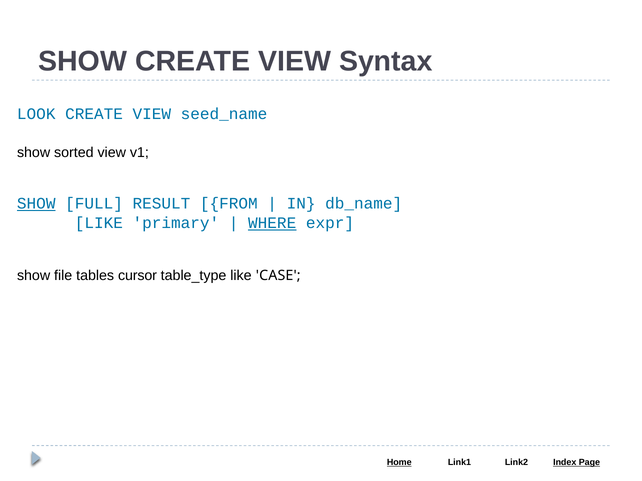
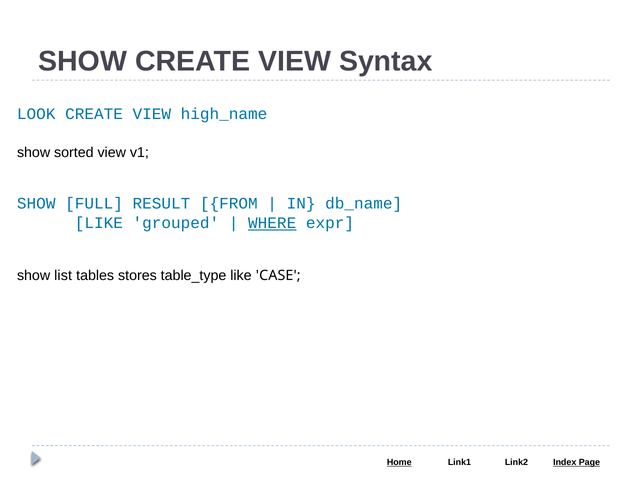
seed_name: seed_name -> high_name (224, 114)
SHOW underline: present -> none (36, 204)
primary: primary -> grouped (176, 223)
file: file -> list (63, 276)
cursor: cursor -> stores (137, 276)
